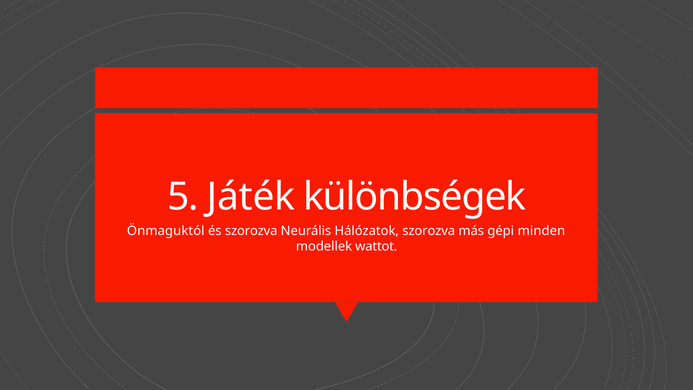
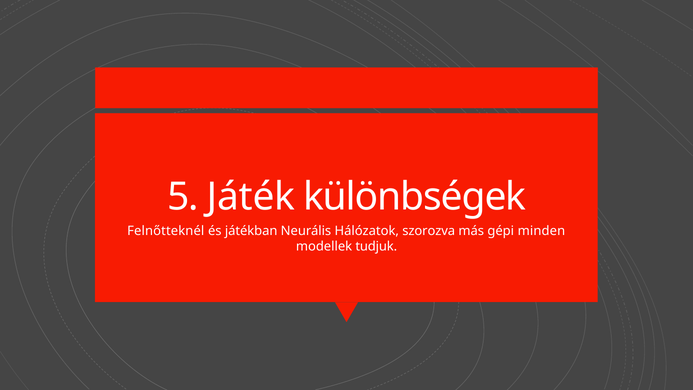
Önmaguktól: Önmaguktól -> Felnőtteknél (166, 231)
és szorozva: szorozva -> játékban (251, 231)
wattot: wattot -> tudjuk (376, 246)
